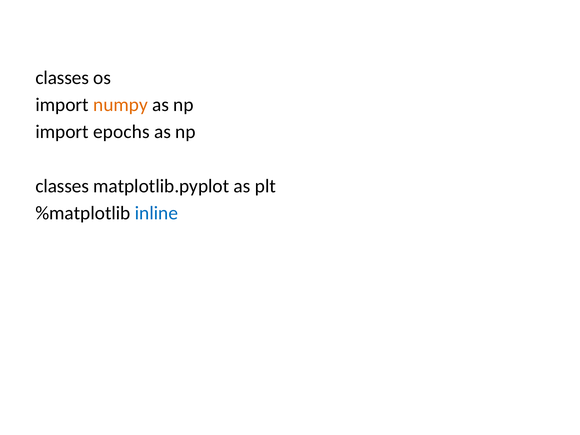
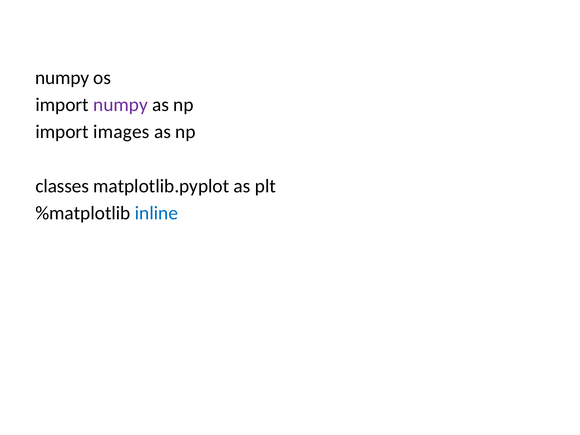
classes: classes -> numpy (62, 78)
numpy colour: orange -> purple (120, 105)
epochs: epochs -> images (121, 132)
